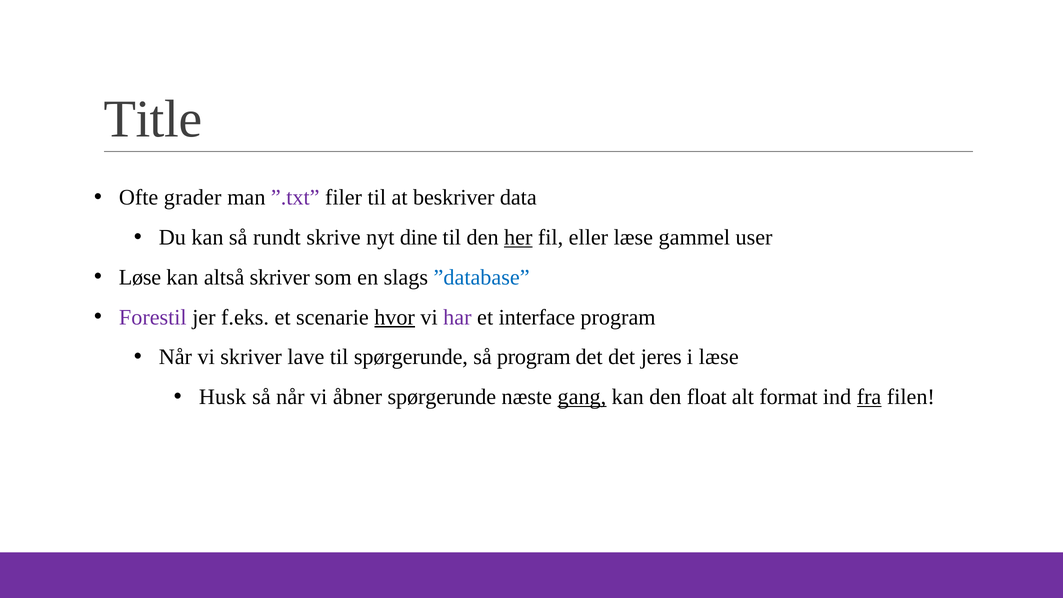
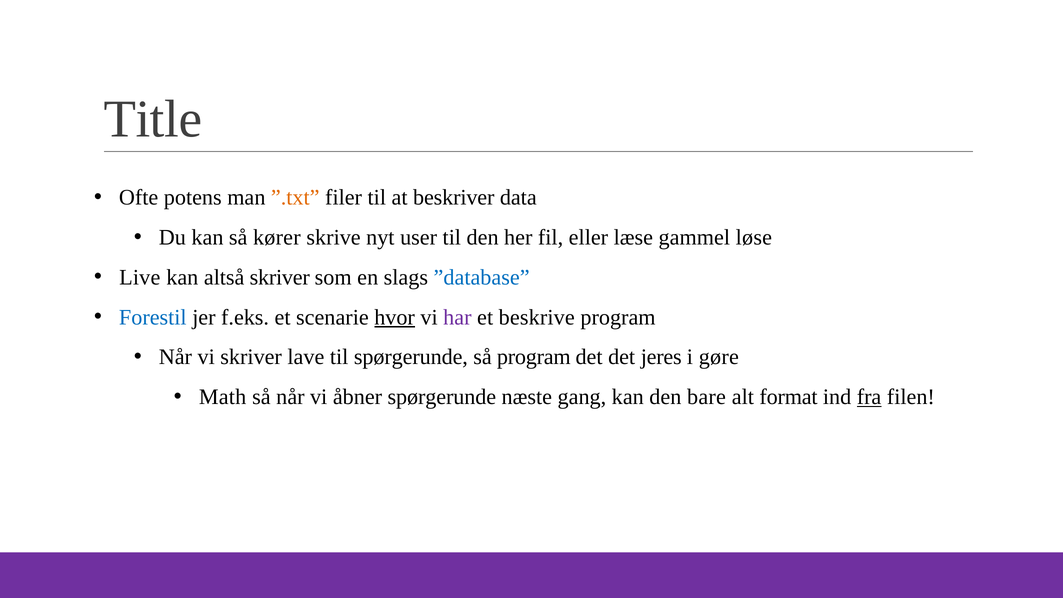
grader: grader -> potens (193, 198)
”.txt colour: purple -> orange (295, 198)
rundt: rundt -> kører (277, 238)
dine: dine -> user (419, 238)
her underline: present -> none (518, 238)
user: user -> løse (754, 238)
Løse: Løse -> Live (140, 277)
Forestil colour: purple -> blue (153, 317)
interface: interface -> beskrive (537, 317)
i læse: læse -> gøre (719, 357)
Husk: Husk -> Math (223, 397)
gang underline: present -> none (582, 397)
float: float -> bare (706, 397)
